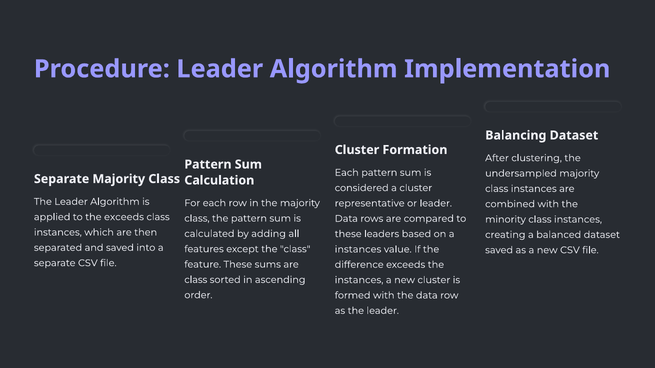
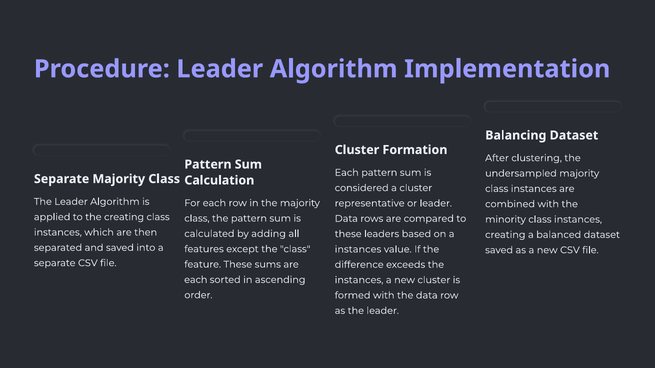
the exceeds: exceeds -> creating (124, 217)
class: class -> each (196, 280)
